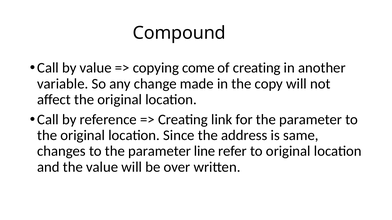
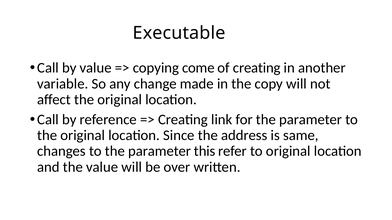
Compound: Compound -> Executable (179, 33)
line: line -> this (205, 151)
